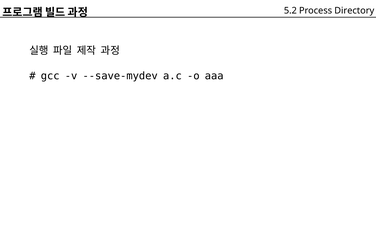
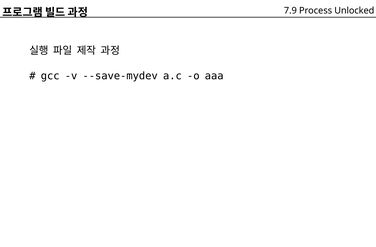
5.2: 5.2 -> 7.9 (290, 11)
Directory: Directory -> Unlocked (354, 11)
